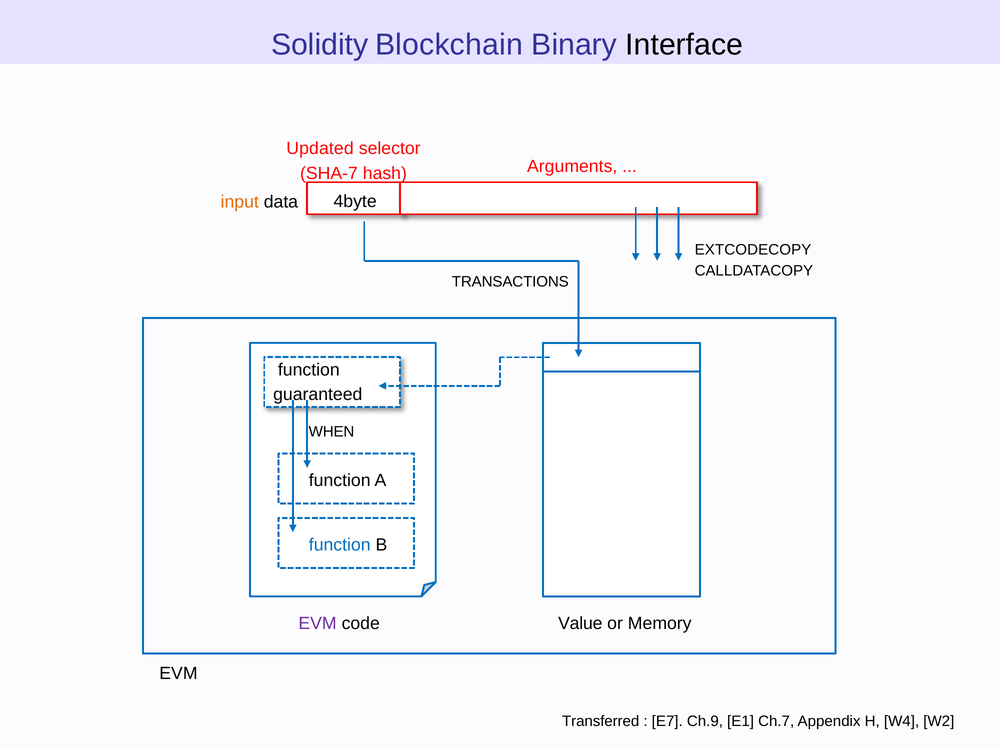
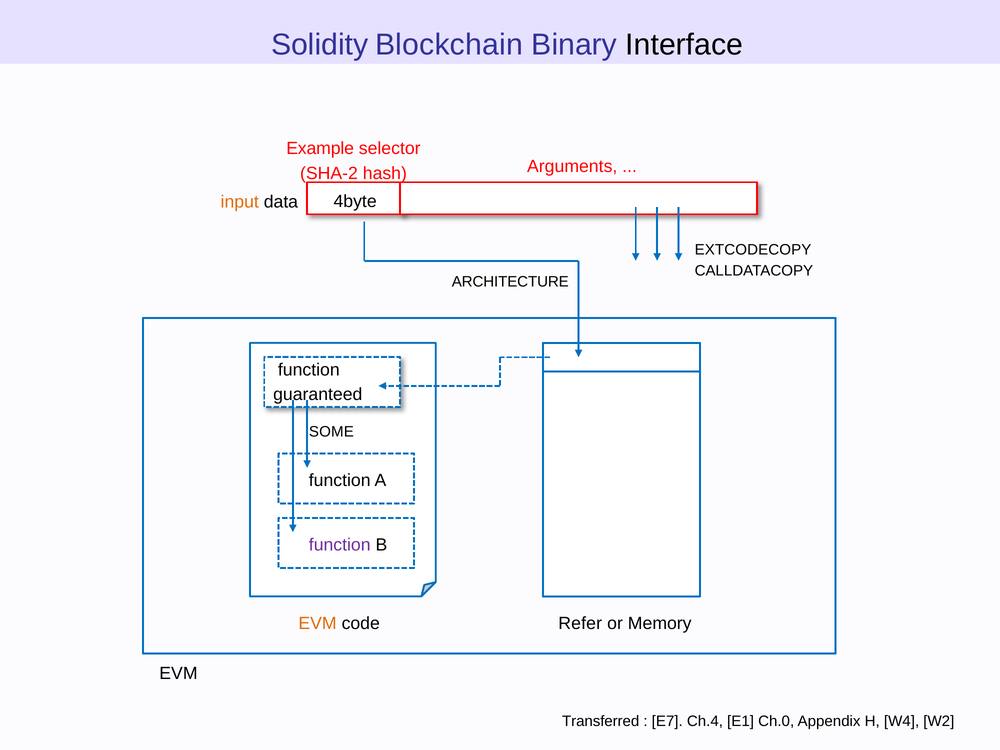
Updated: Updated -> Example (320, 149)
SHA-7: SHA-7 -> SHA-2 (329, 173)
TRANSACTIONS: TRANSACTIONS -> ARCHITECTURE (510, 282)
WHEN: WHEN -> SOME (331, 432)
function colour: blue -> purple (340, 545)
EVM colour: purple -> orange (318, 623)
Value: Value -> Refer (580, 623)
Ch.9: Ch.9 -> Ch.4 (705, 721)
Ch.7: Ch.7 -> Ch.0 (776, 721)
